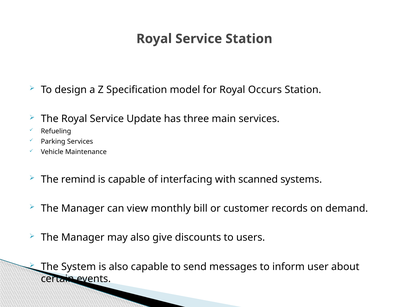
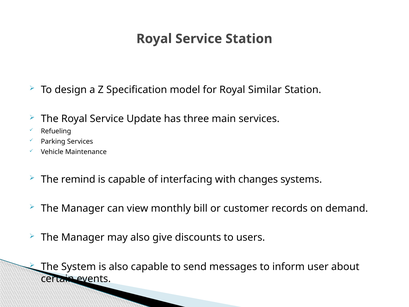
Occurs: Occurs -> Similar (265, 90)
scanned: scanned -> changes (258, 179)
